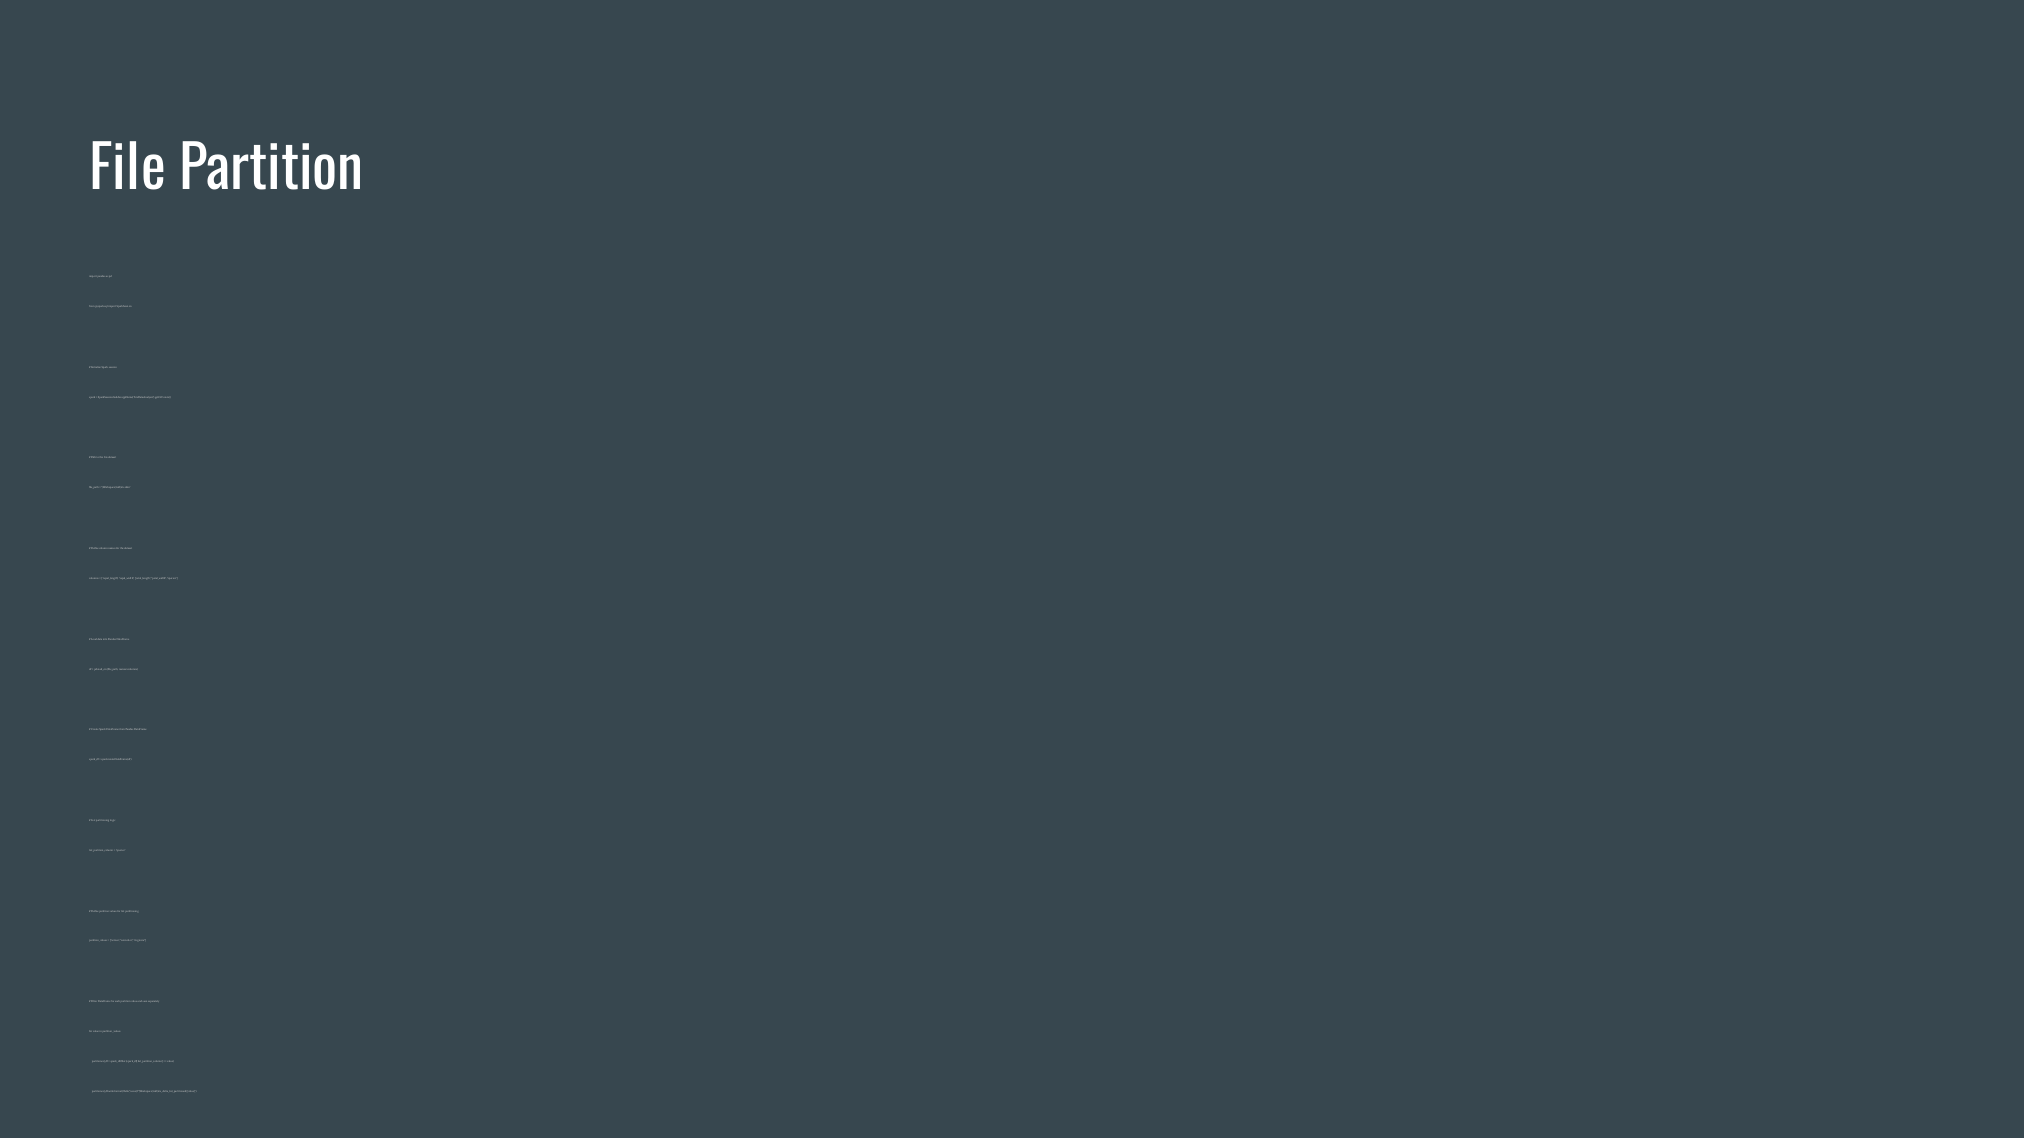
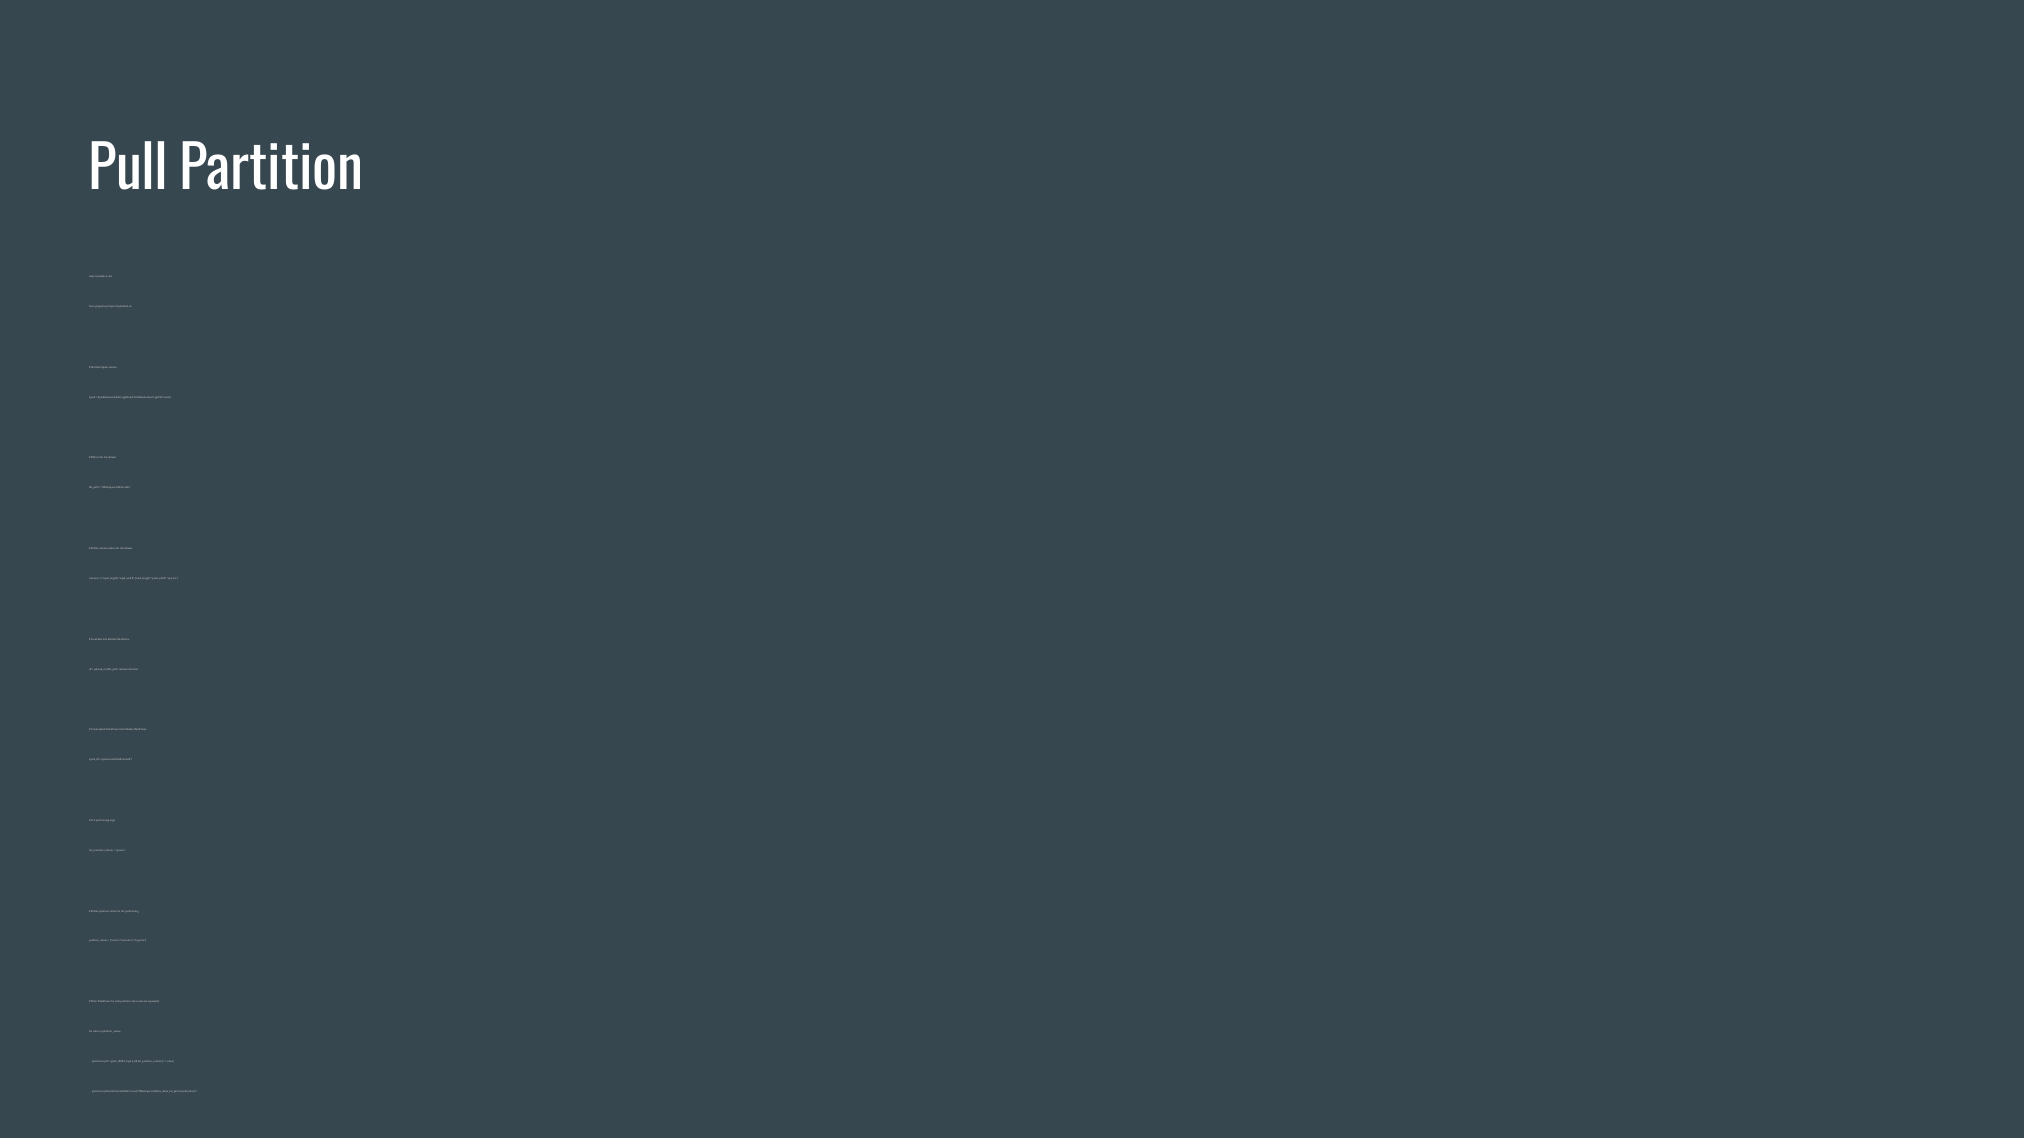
File: File -> Pull (128, 170)
